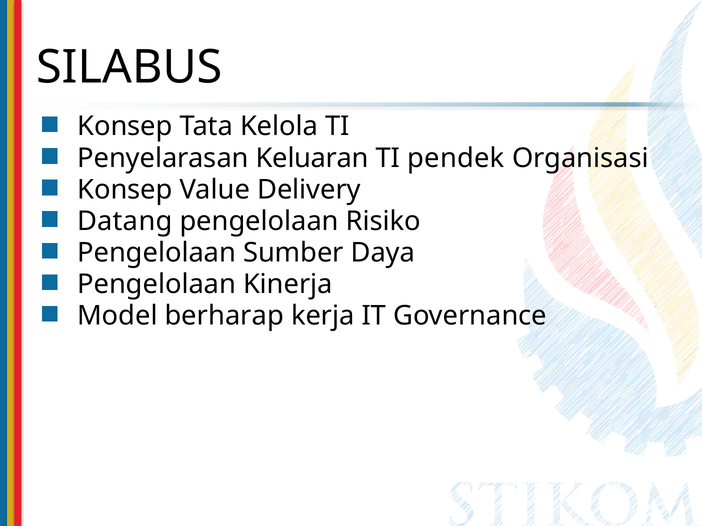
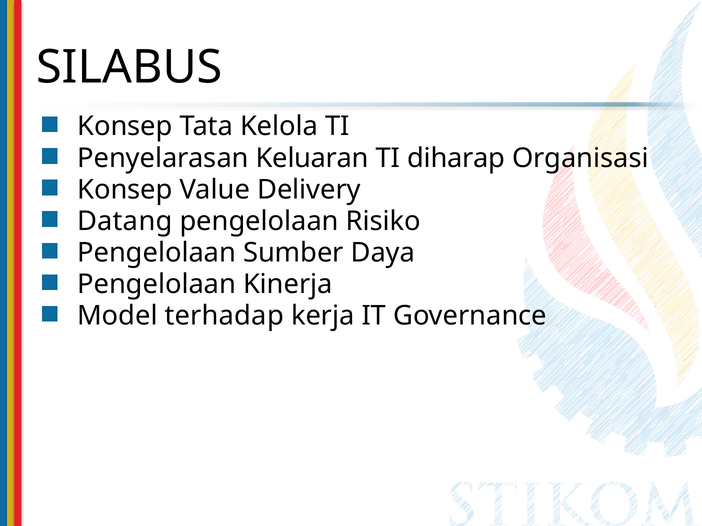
pendek: pendek -> diharap (456, 158)
berharap: berharap -> terhadap (224, 316)
